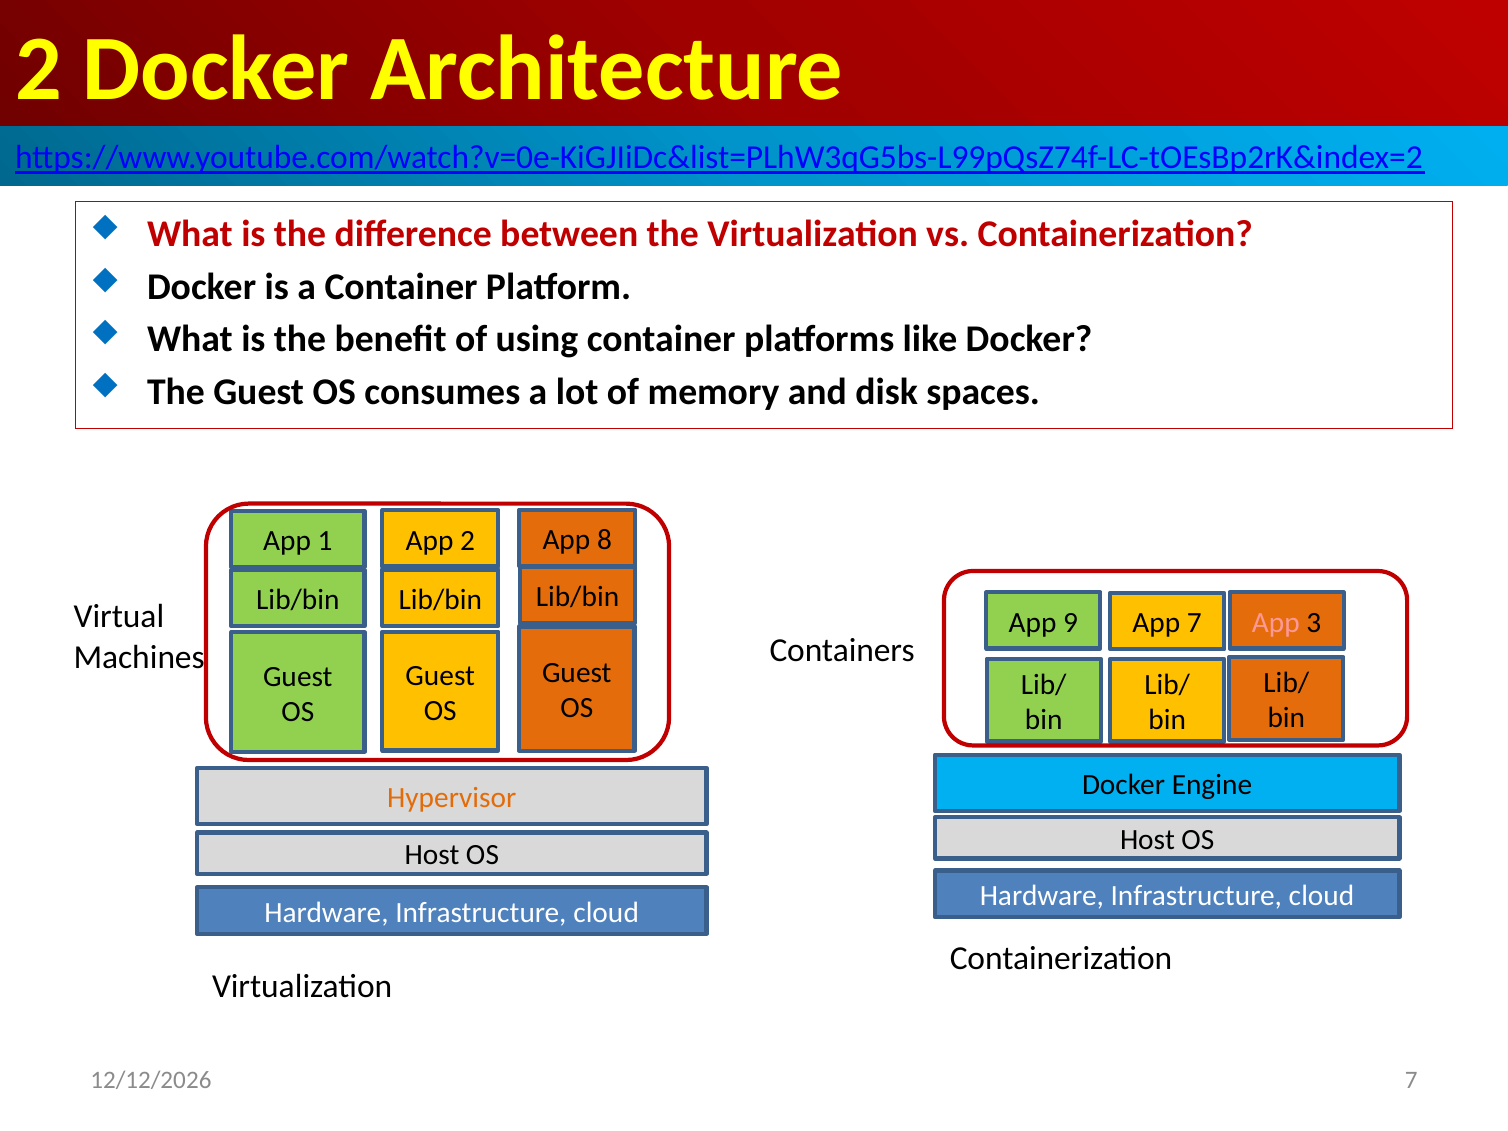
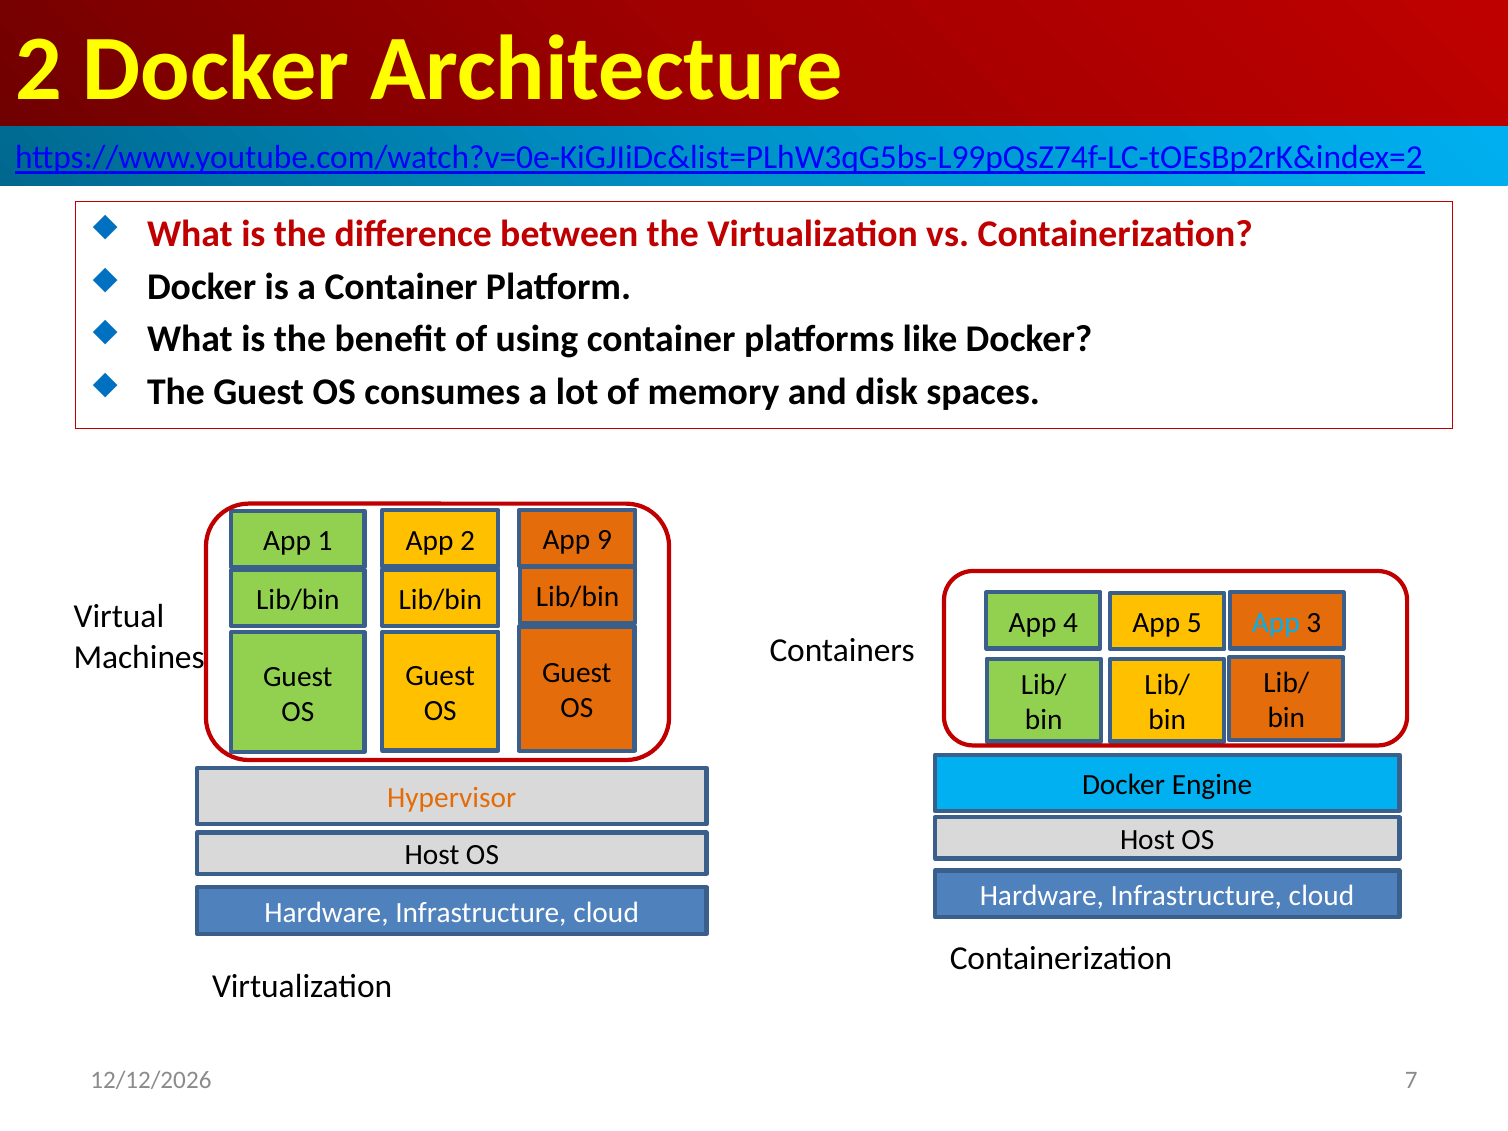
8: 8 -> 9 (604, 540)
9: 9 -> 4 (1071, 622)
App colour: pink -> light blue (1276, 622)
App 7: 7 -> 5 (1194, 623)
